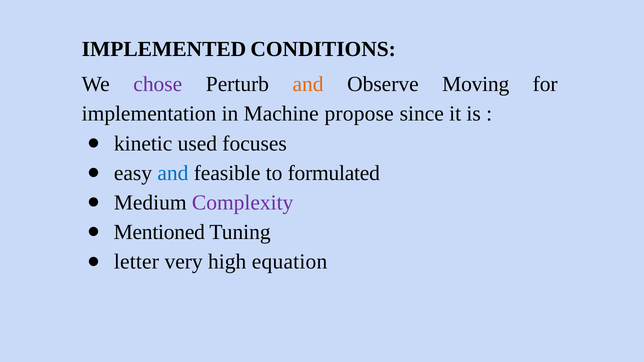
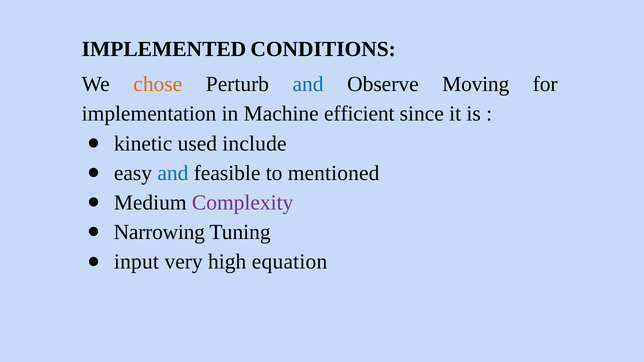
chose colour: purple -> orange (158, 84)
and colour: orange -> blue (308, 84)
propose: propose -> efficient (359, 114)
focuses: focuses -> include (254, 144)
formulated: formulated -> mentioned (334, 173)
Mentioned: Mentioned -> Narrowing (159, 232)
letter: letter -> input (136, 262)
